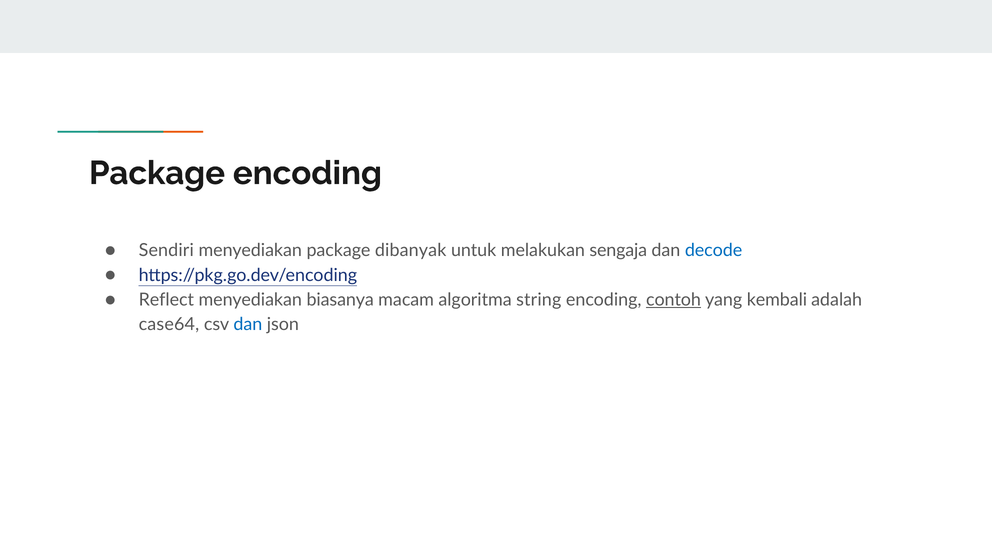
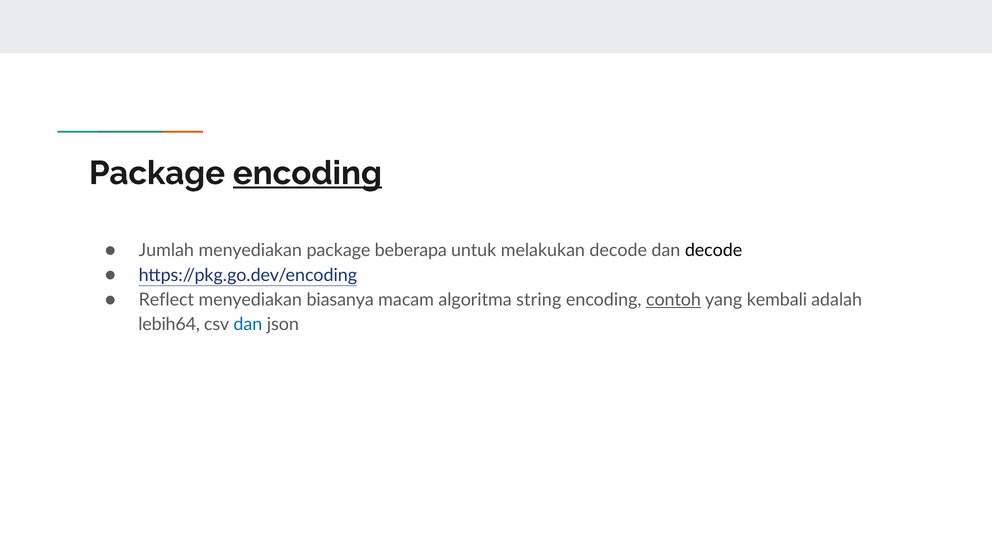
encoding underline: none -> present (307, 173)
Sendiri: Sendiri -> Jumlah (166, 250)
dibanyak: dibanyak -> beberapa (411, 250)
melakukan sengaja: sengaja -> decode (618, 250)
decode colour: blue -> black (714, 250)
case64: case64 -> lebih64 (169, 324)
